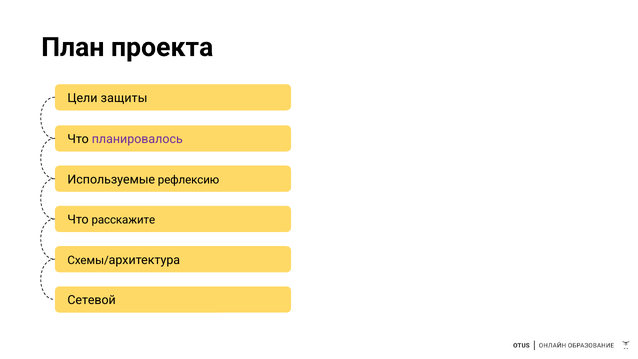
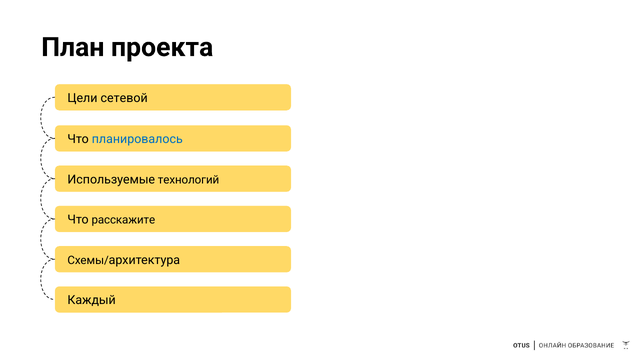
защиты: защиты -> сетевой (124, 98)
планировалось colour: purple -> blue (137, 139)
рефлексию: рефлексию -> технологий (189, 180)
Сетевой: Сетевой -> Каждый (92, 300)
